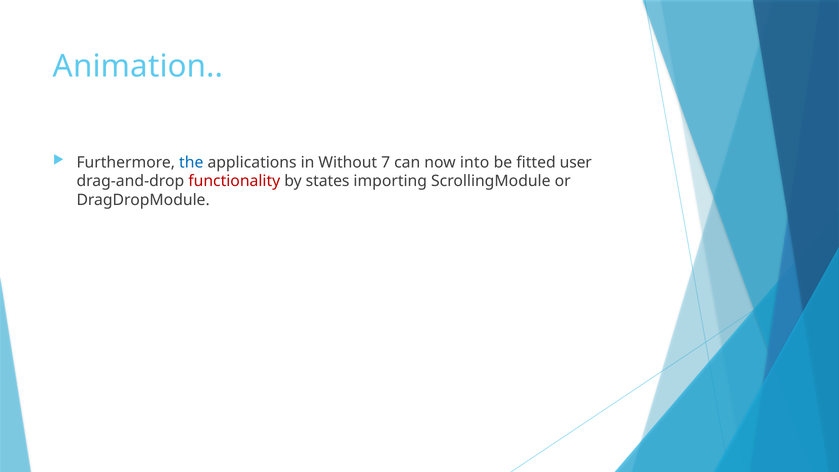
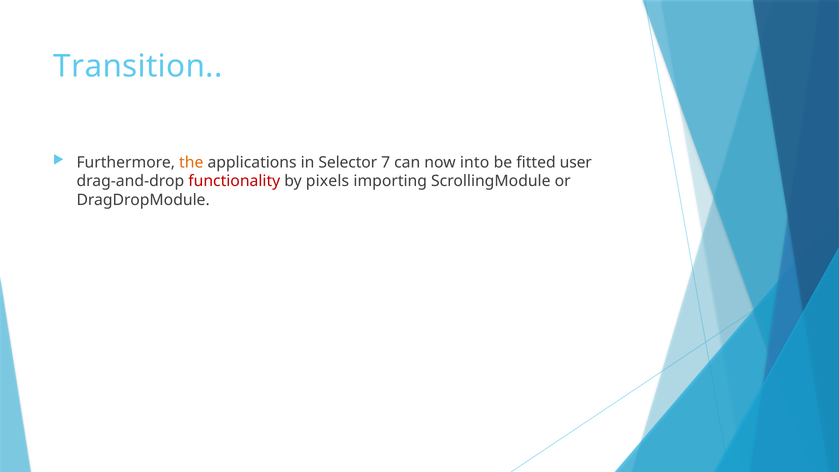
Animation: Animation -> Transition (138, 66)
the colour: blue -> orange (191, 162)
Without: Without -> Selector (348, 162)
states: states -> pixels (327, 181)
